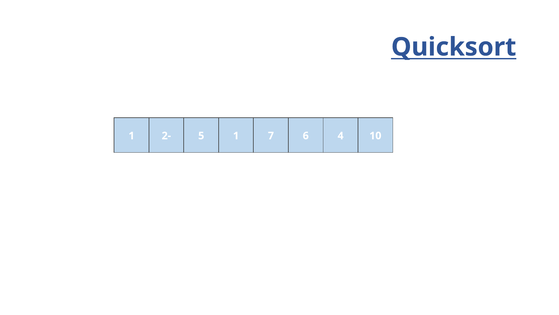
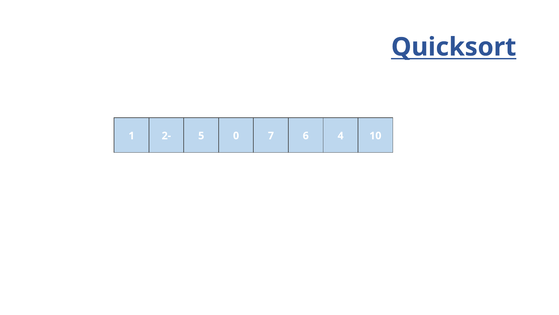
5 1: 1 -> 0 (236, 136)
